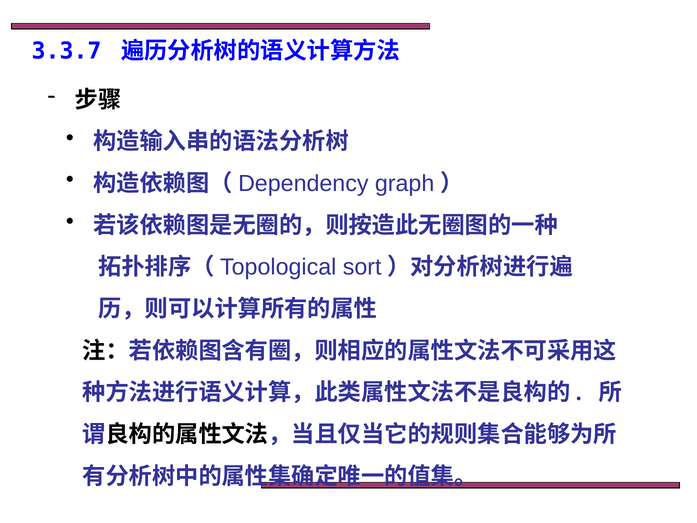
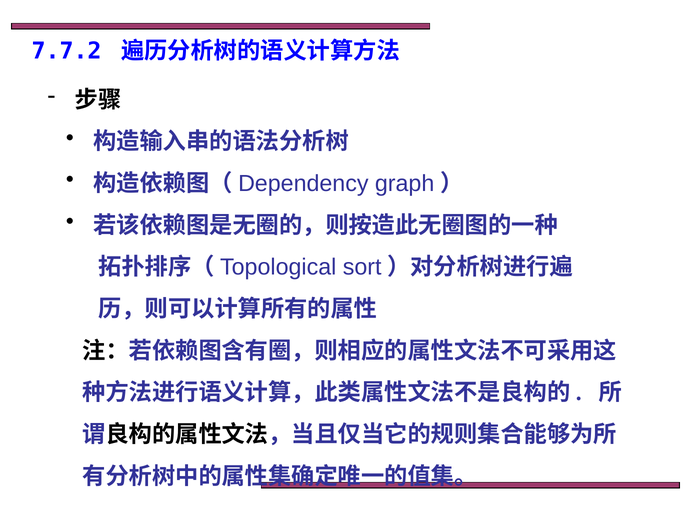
3.3.7: 3.3.7 -> 7.7.2 (67, 51)
